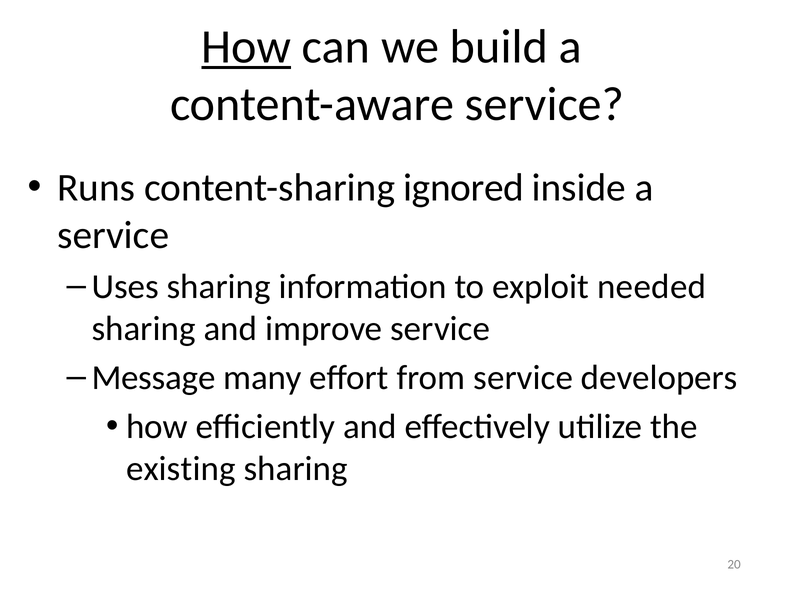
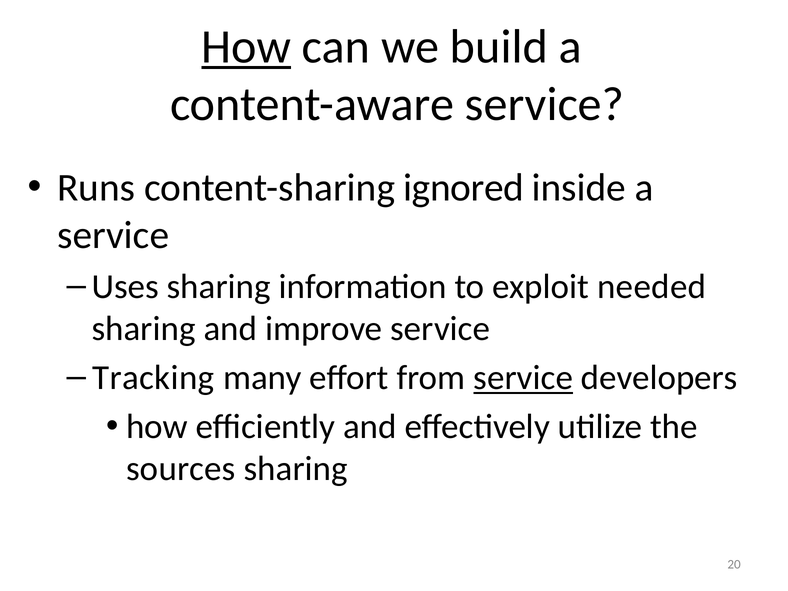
Message: Message -> Tracking (153, 378)
service underline: none -> present (523, 378)
existing: existing -> sources (181, 469)
